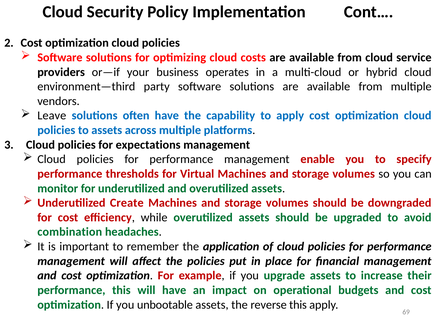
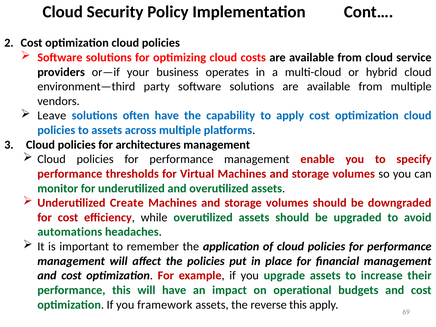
expectations: expectations -> architectures (148, 145)
combination: combination -> automations (70, 232)
unbootable: unbootable -> framework (165, 305)
